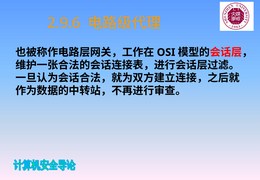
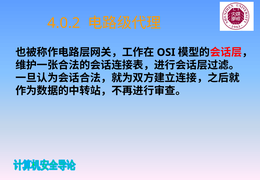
2.9.6: 2.9.6 -> 4.0.2 (64, 23)
